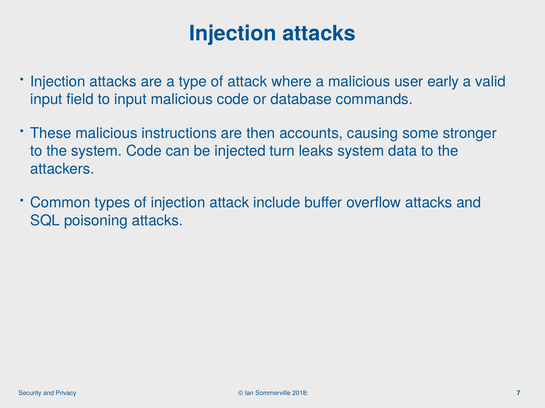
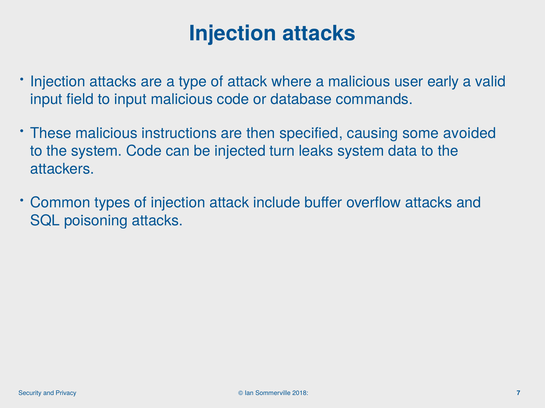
accounts: accounts -> specified (311, 133)
stronger: stronger -> avoided (470, 133)
